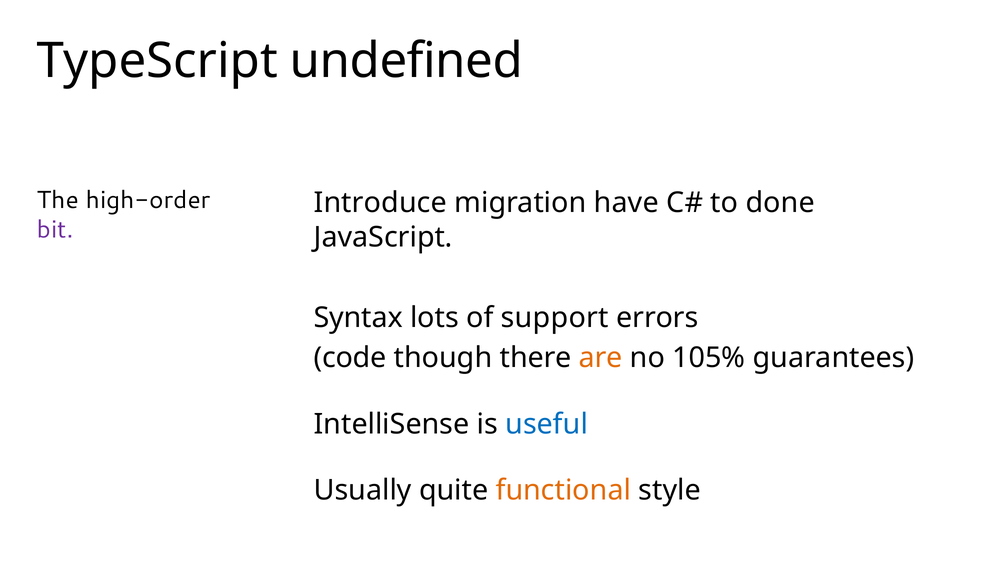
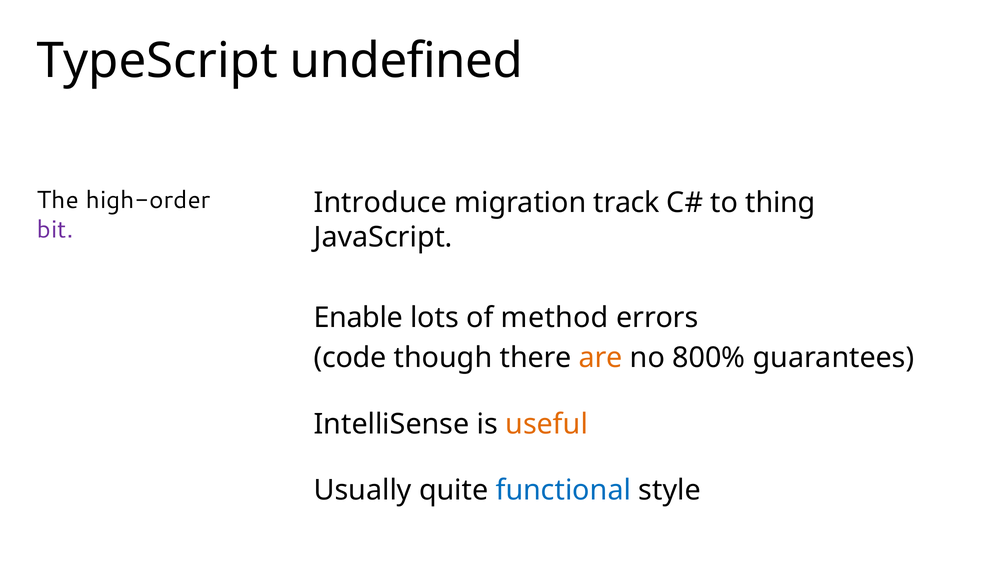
have: have -> track (627, 203)
done: done -> thing (780, 203)
Syntax: Syntax -> Enable (358, 318)
support: support -> method (555, 318)
105%: 105% -> 800% (709, 358)
useful colour: blue -> orange (547, 424)
functional colour: orange -> blue (563, 490)
